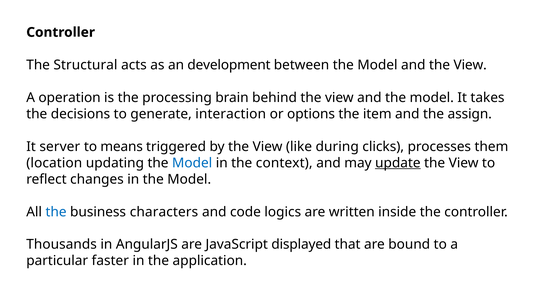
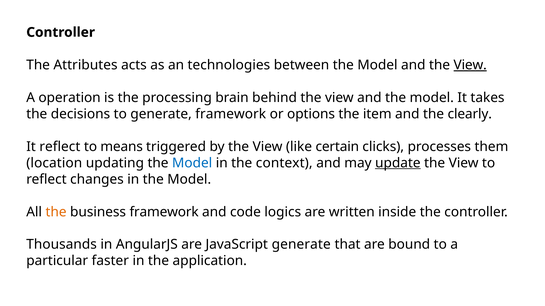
Structural: Structural -> Attributes (86, 65)
development: development -> technologies (229, 65)
View underline: none -> present (470, 65)
generate interaction: interaction -> framework (231, 114)
assign: assign -> clearly (470, 114)
It server: server -> reflect (60, 147)
during: during -> certain (337, 147)
the colour: blue -> orange (56, 212)
business characters: characters -> framework (164, 212)
JavaScript displayed: displayed -> generate (301, 245)
